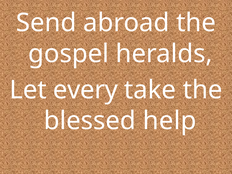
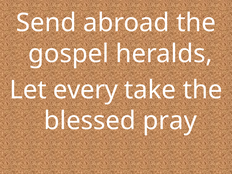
help: help -> pray (170, 121)
